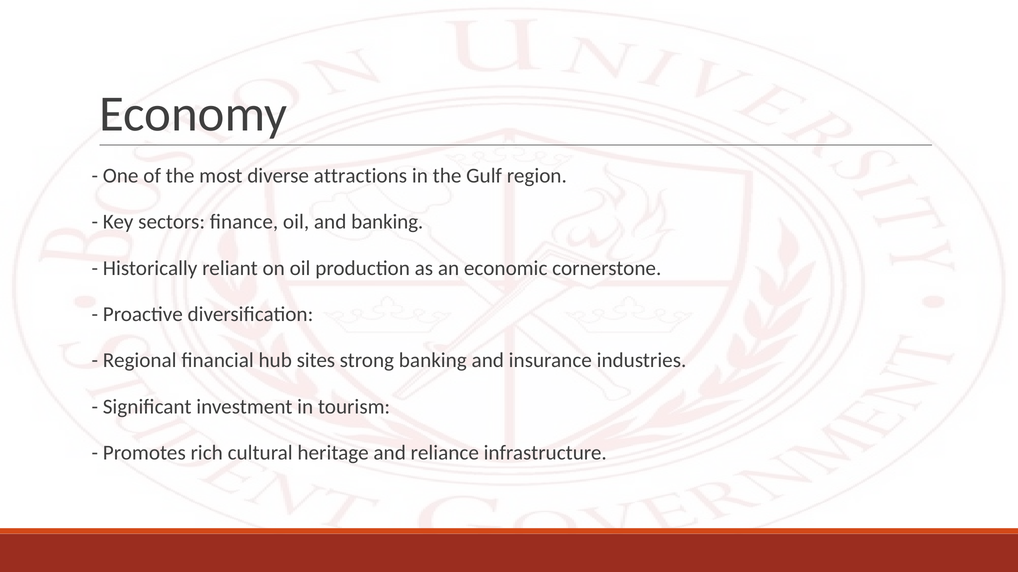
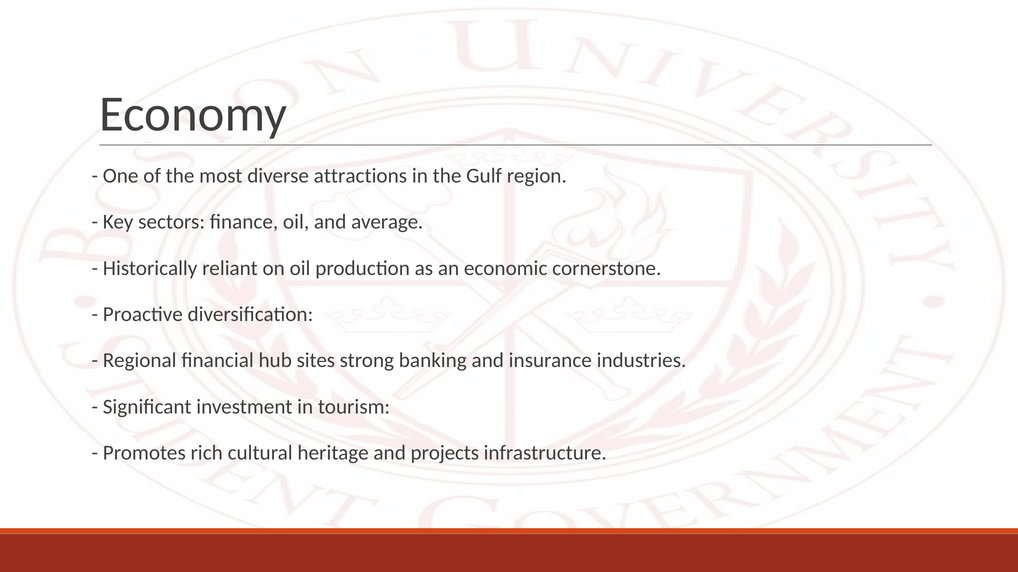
and banking: banking -> average (387, 222)
reliance: reliance -> projects (445, 453)
